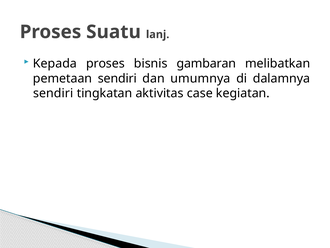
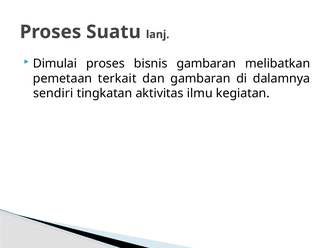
Kepada: Kepada -> Dimulai (55, 63)
pemetaan sendiri: sendiri -> terkait (117, 78)
dan umumnya: umumnya -> gambaran (201, 78)
case: case -> ilmu (200, 93)
